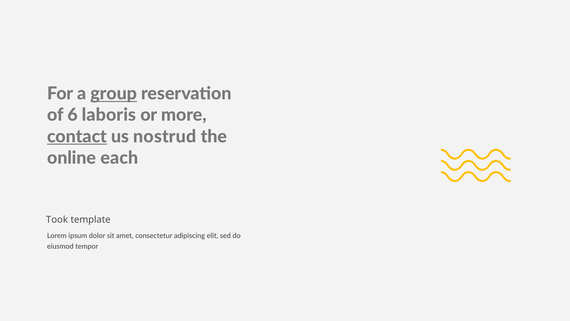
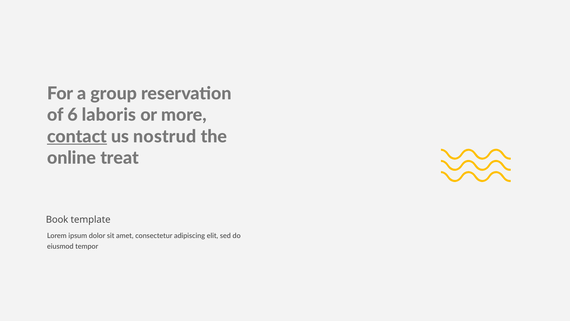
group underline: present -> none (114, 94)
each: each -> treat (120, 158)
Took: Took -> Book (57, 220)
